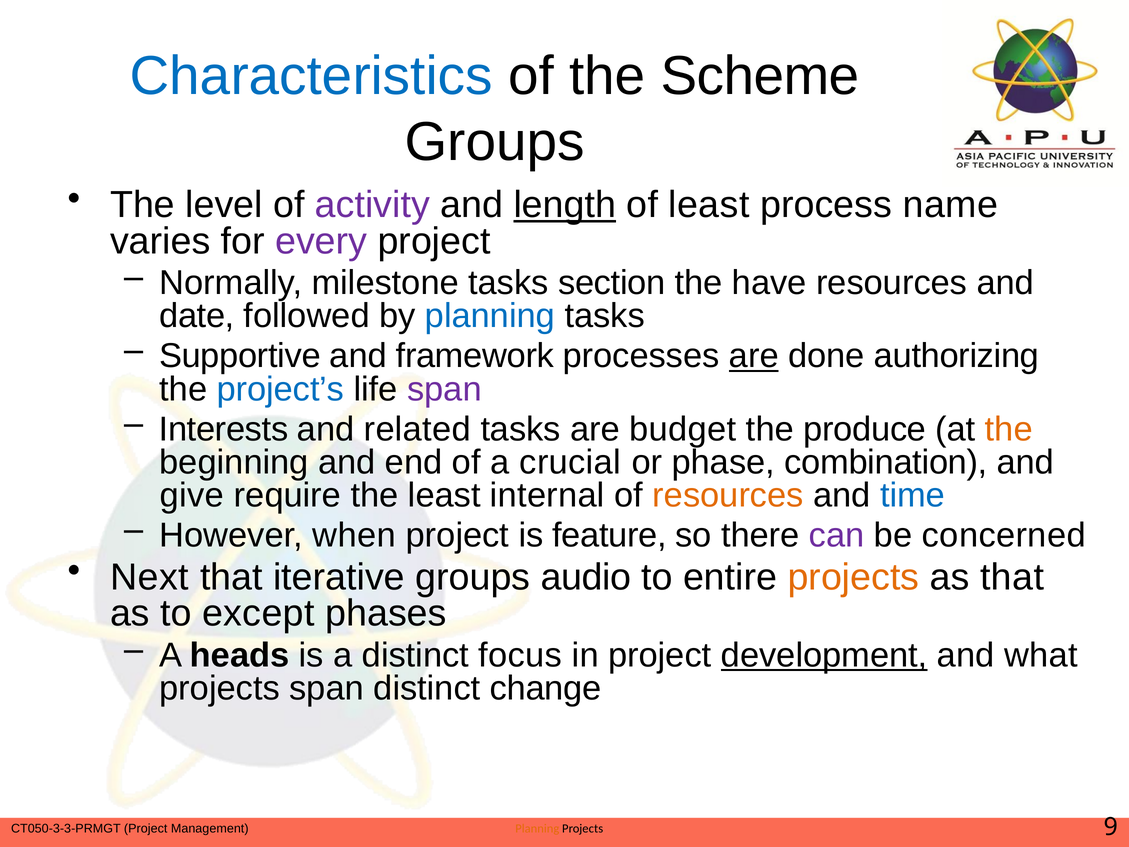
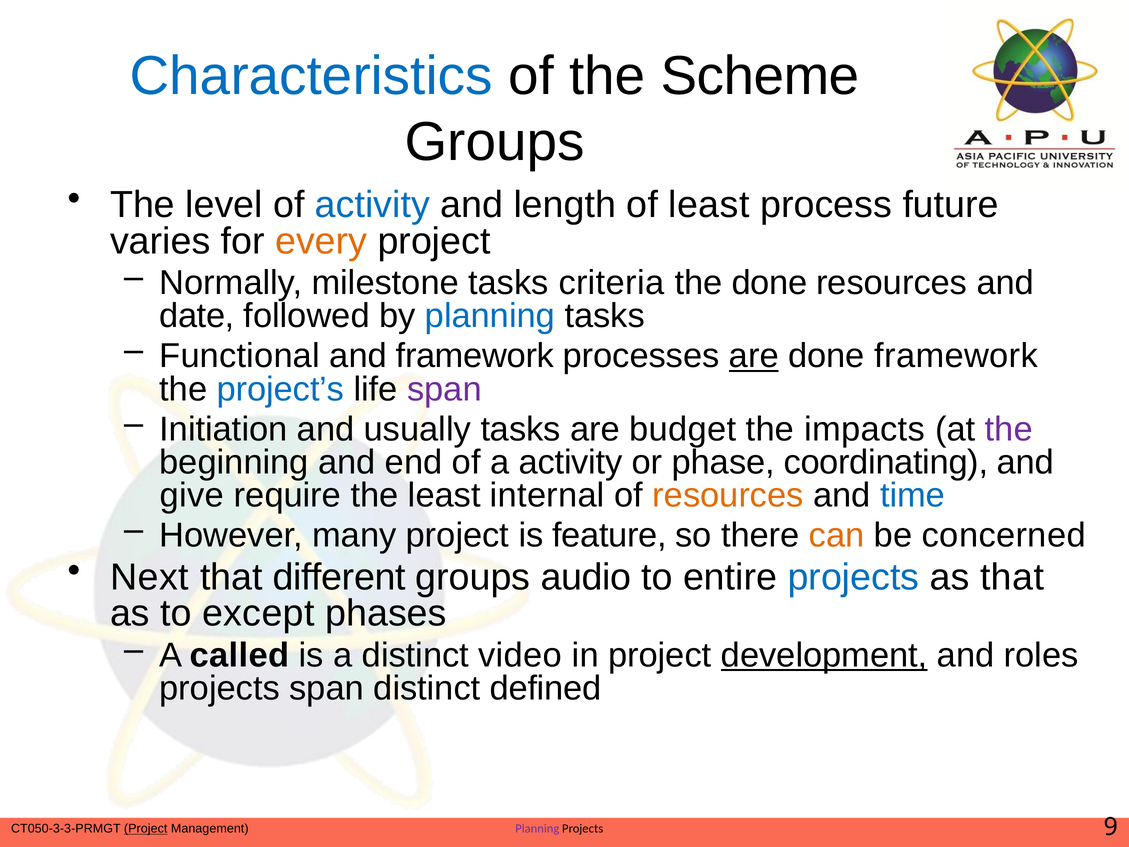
activity colour: purple -> blue (372, 205)
length underline: present -> none (565, 205)
name: name -> future (951, 205)
every colour: purple -> orange (321, 241)
section: section -> criteria (611, 283)
the have: have -> done (769, 283)
Supportive: Supportive -> Functional (240, 356)
done authorizing: authorizing -> framework (956, 356)
Interests: Interests -> Initiation (223, 429)
related: related -> usually (417, 429)
produce: produce -> impacts (864, 429)
the colour: orange -> purple (1009, 429)
a crucial: crucial -> activity (571, 462)
combination: combination -> coordinating (886, 462)
when: when -> many (354, 535)
can colour: purple -> orange (837, 535)
iterative: iterative -> different (339, 577)
projects colour: orange -> blue (853, 577)
heads: heads -> called (240, 655)
focus: focus -> video (520, 655)
what: what -> roles (1041, 655)
change: change -> defined (546, 688)
Project underline: none -> present (146, 829)
Planning colour: orange -> purple (537, 829)
